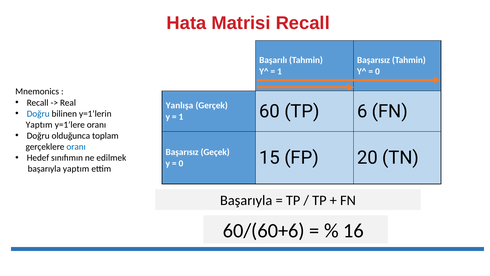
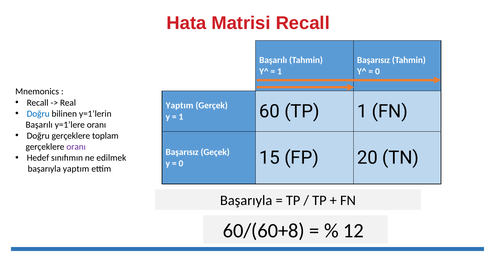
Yanlışa: Yanlışa -> Yaptım (180, 105)
TP 6: 6 -> 1 (362, 111)
Yaptım: Yaptım -> Başarılı (39, 125)
Doğru olduğunca: olduğunca -> gerçeklere (71, 136)
oranı colour: blue -> purple (76, 147)
60/(60+6: 60/(60+6 -> 60/(60+8 (264, 231)
16: 16 -> 12 (354, 231)
